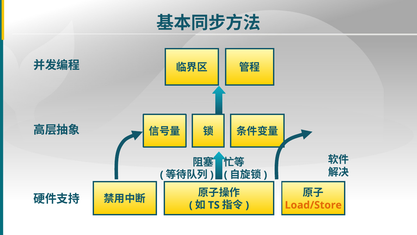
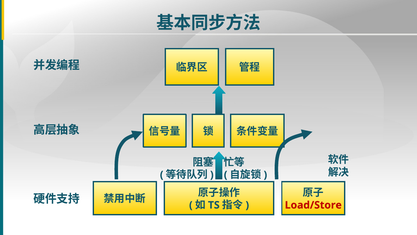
Load/Store colour: orange -> red (313, 205)
